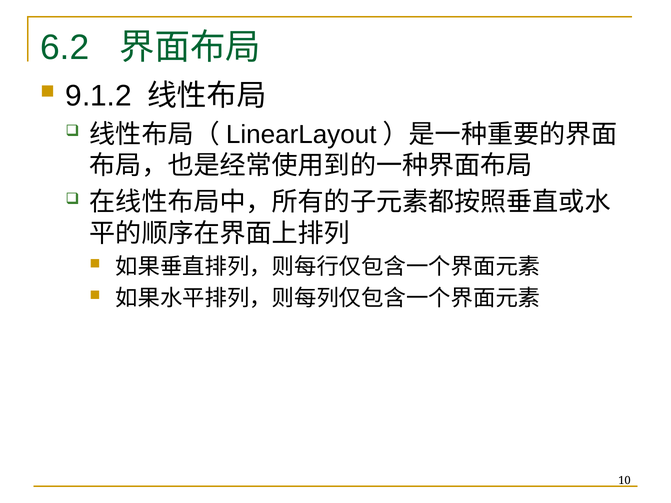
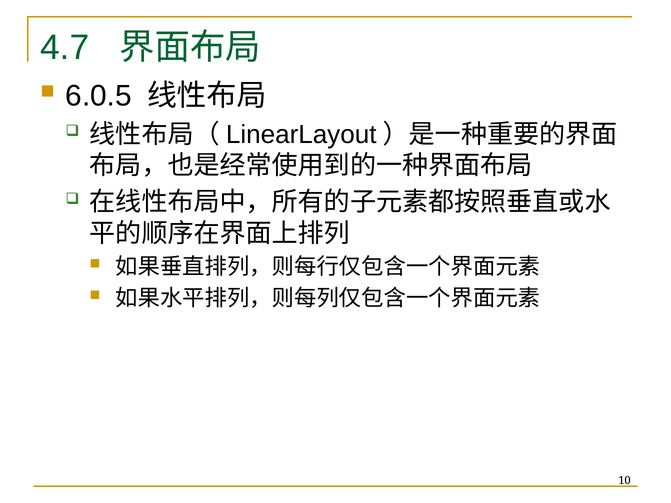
6.2: 6.2 -> 4.7 (65, 47)
9.1.2: 9.1.2 -> 6.0.5 (99, 96)
